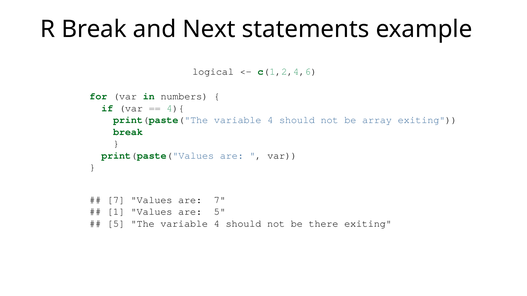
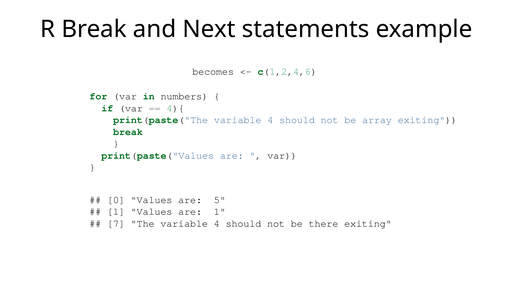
logical: logical -> becomes (213, 72)
7: 7 -> 0 (116, 200)
are 7: 7 -> 5 (220, 200)
are 5: 5 -> 1 (220, 212)
5: 5 -> 7 (116, 224)
